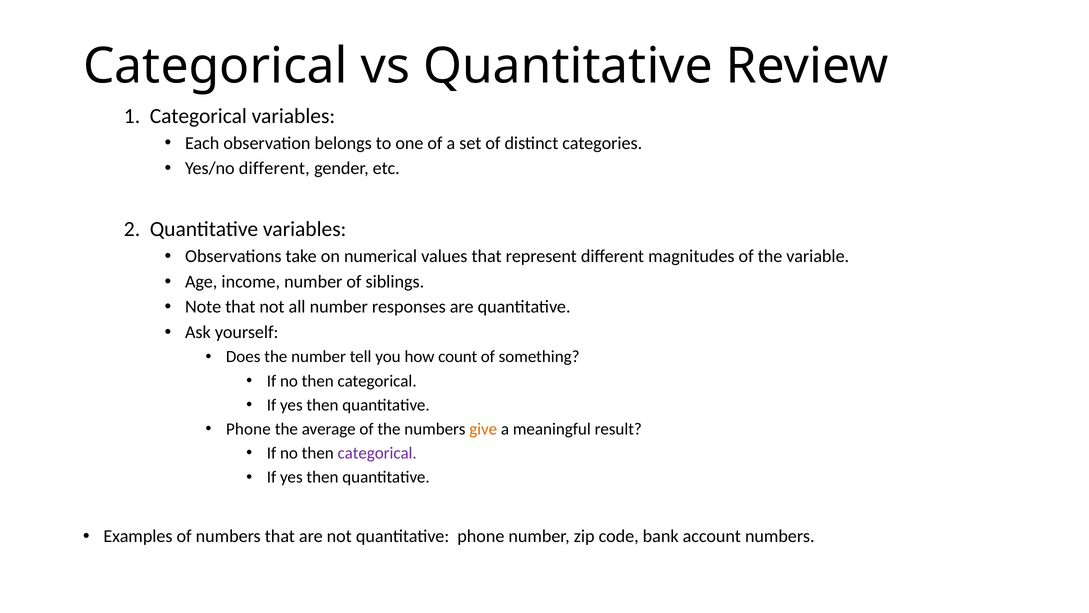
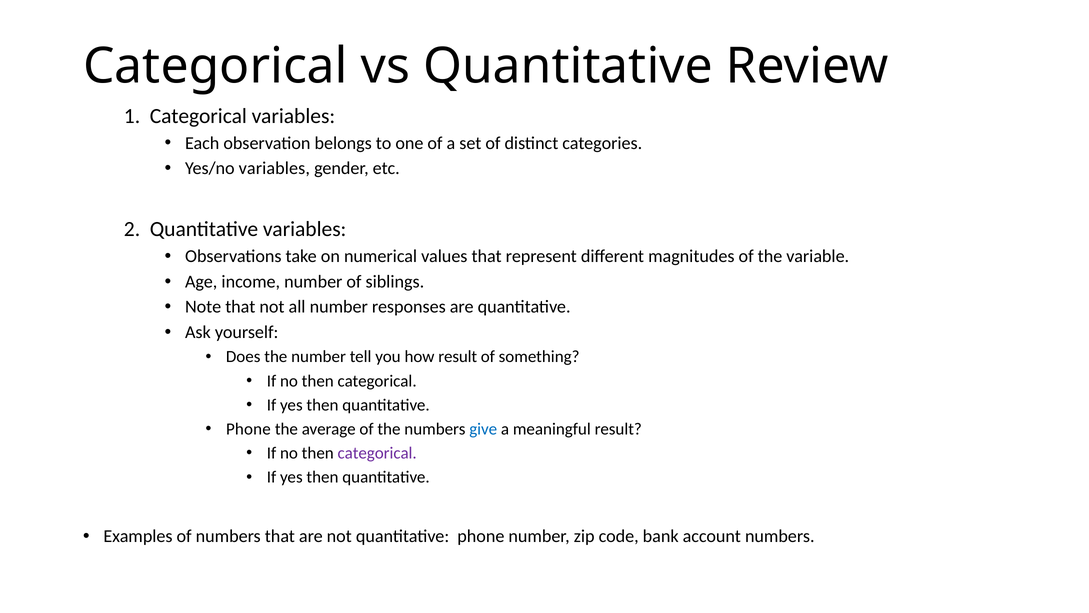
Yes/no different: different -> variables (274, 168)
how count: count -> result (458, 357)
give colour: orange -> blue (483, 429)
